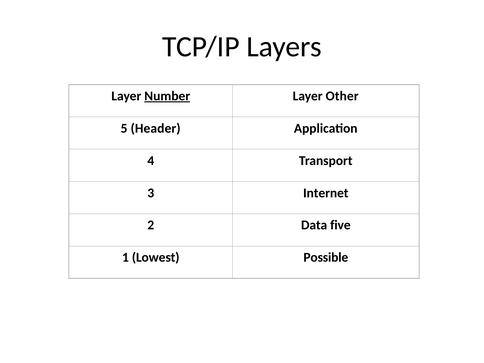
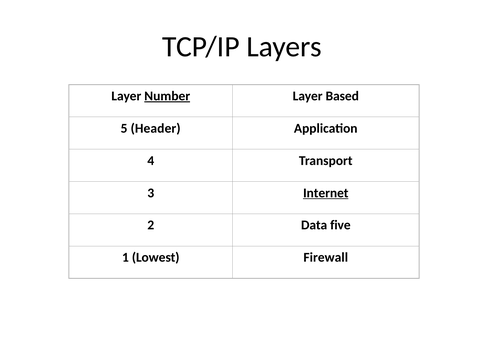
Other: Other -> Based (342, 96)
Internet underline: none -> present (326, 193)
Possible: Possible -> Firewall (326, 257)
